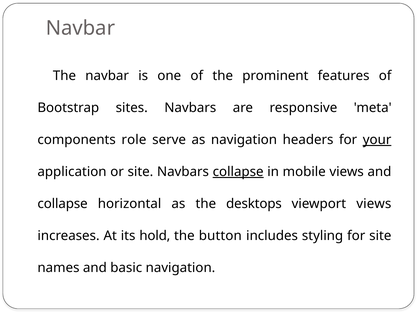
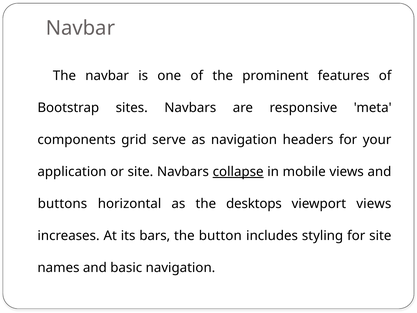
role: role -> grid (134, 140)
your underline: present -> none (377, 140)
collapse: collapse -> buttons (62, 204)
hold: hold -> bars (155, 236)
